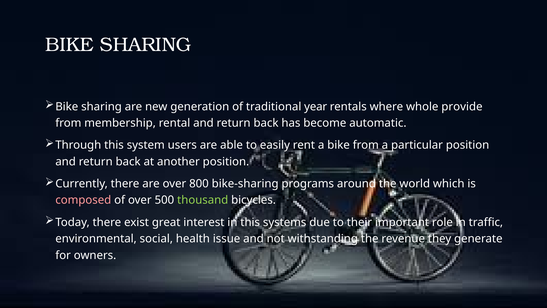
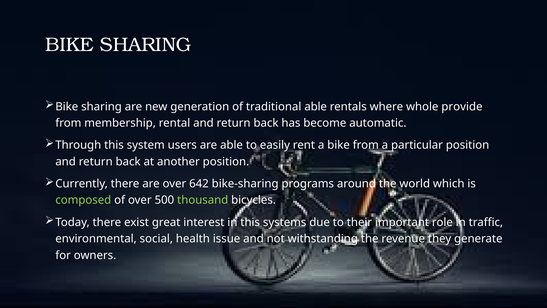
traditional year: year -> able (316, 106)
800: 800 -> 642 (199, 184)
composed colour: pink -> light green (83, 200)
